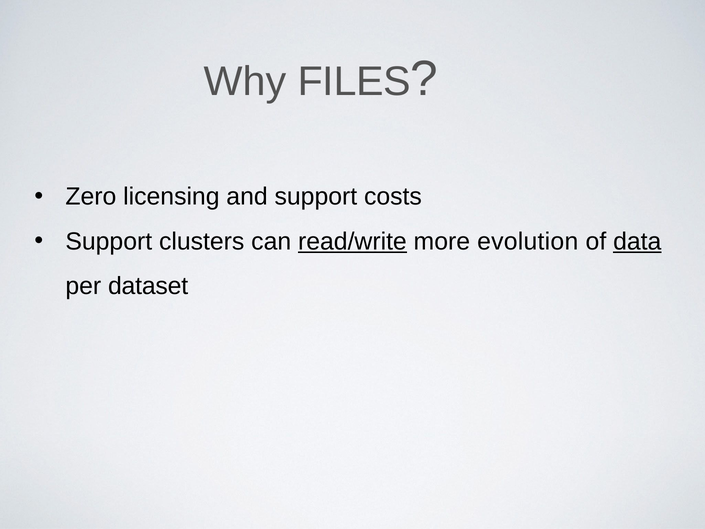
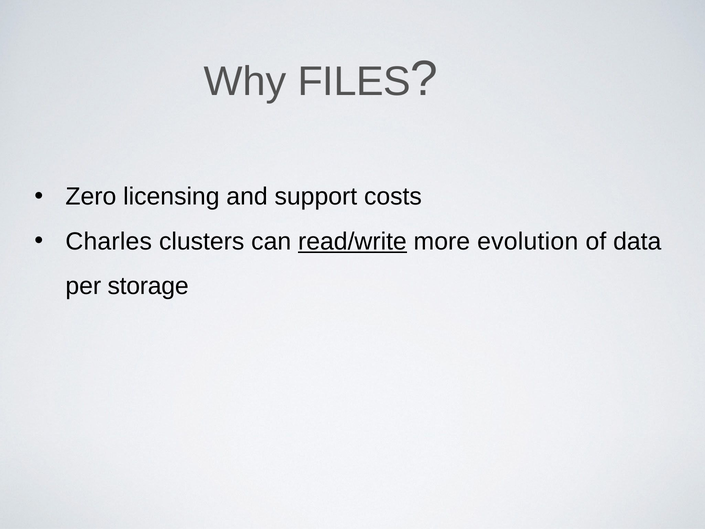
Support: Support -> Charles (109, 241)
data underline: present -> none (637, 241)
dataset: dataset -> storage (148, 286)
